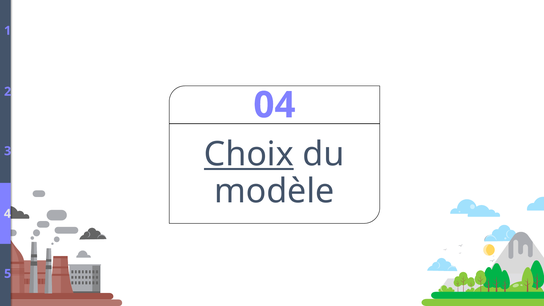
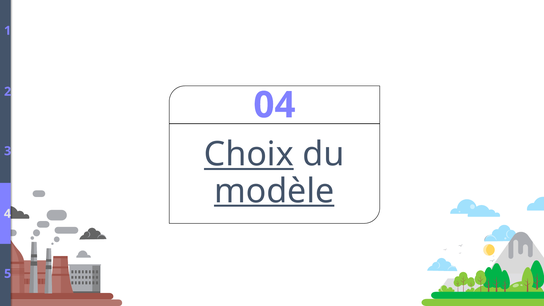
modèle underline: none -> present (274, 191)
